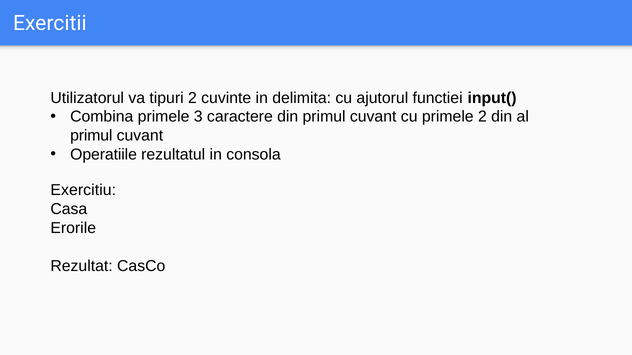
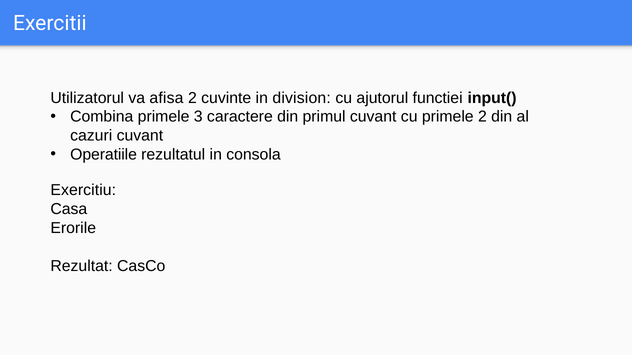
tipuri: tipuri -> afisa (166, 98)
delimita: delimita -> division (302, 98)
primul: primul -> cazuri (91, 136)
